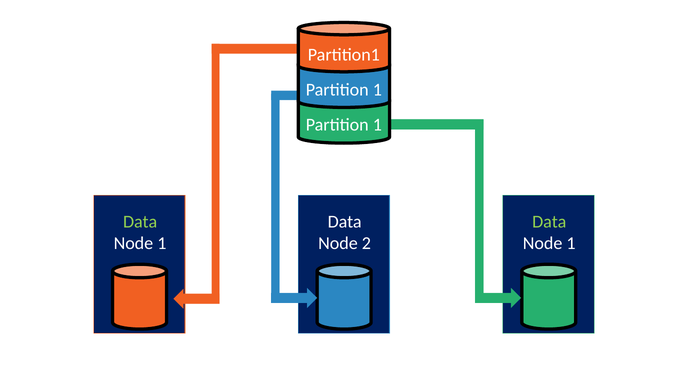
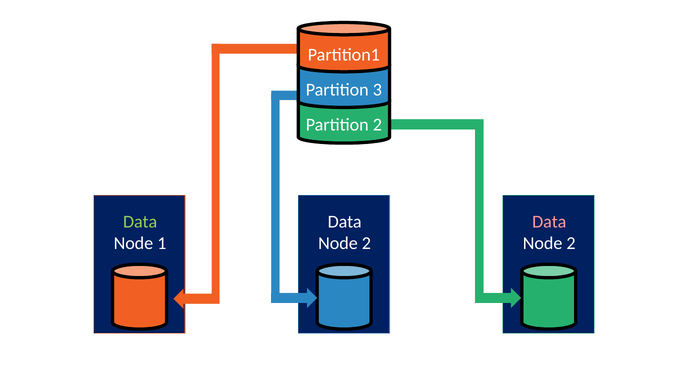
1: 1 -> 3 (377, 90)
1: 1 -> 2 (377, 125)
Data colour: light green -> pink (549, 222)
1: 1 -> 2 (571, 243)
